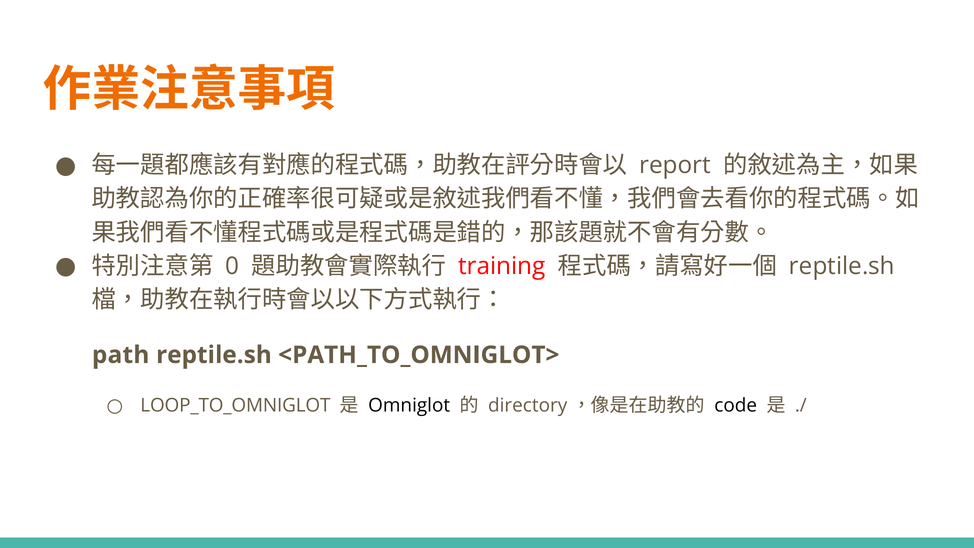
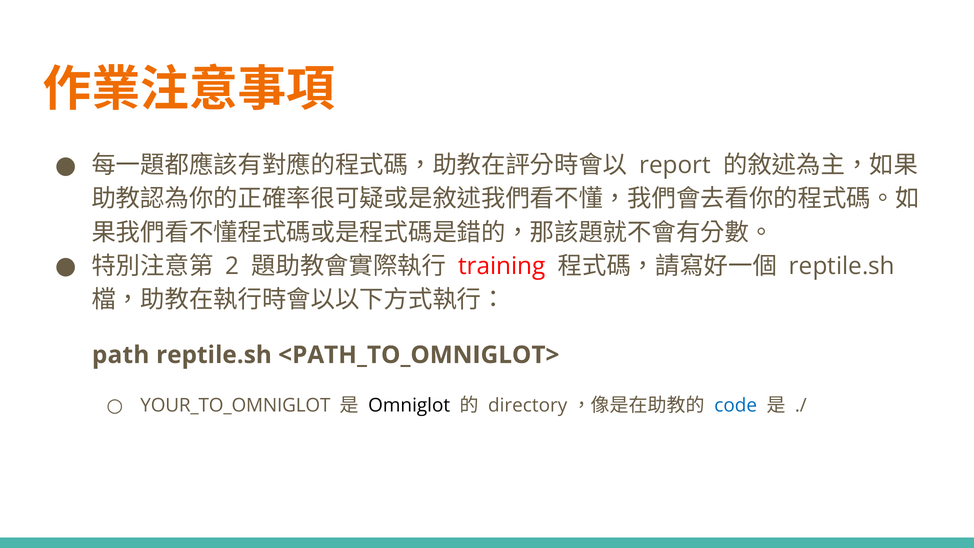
0: 0 -> 2 (232, 266)
LOOP_TO_OMNIGLOT: LOOP_TO_OMNIGLOT -> YOUR_TO_OMNIGLOT (235, 406)
code colour: black -> blue (736, 406)
